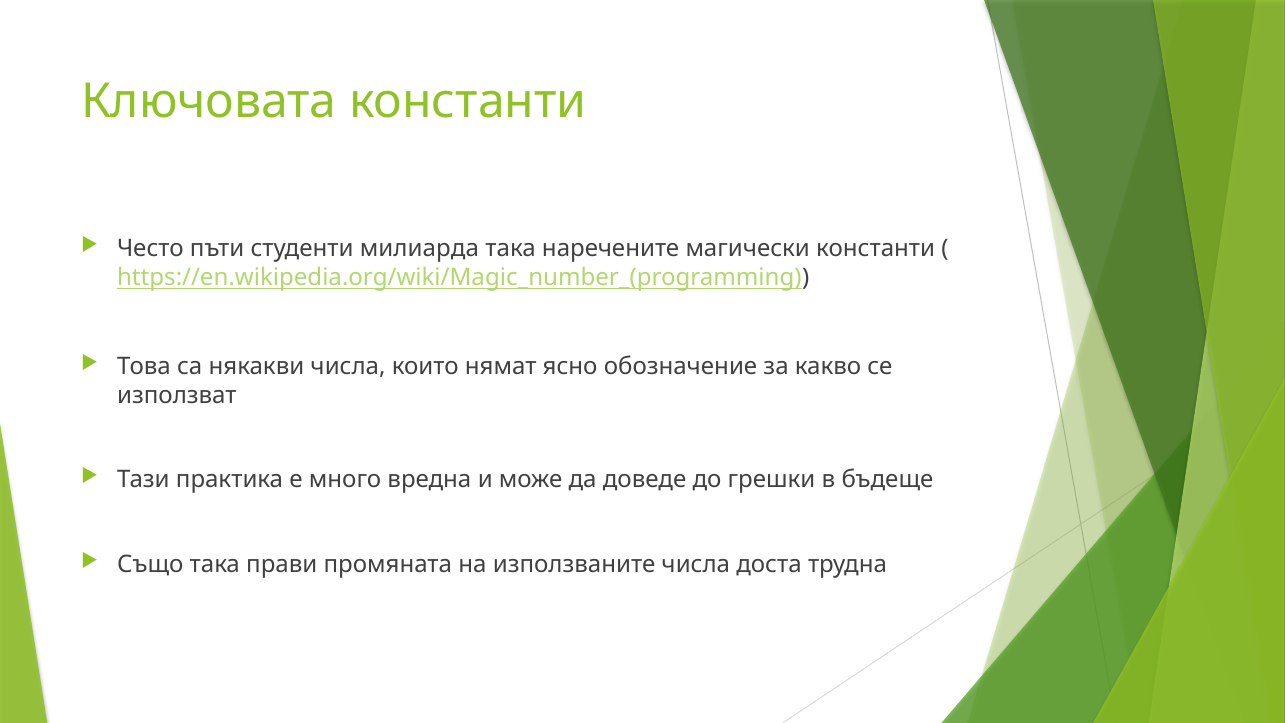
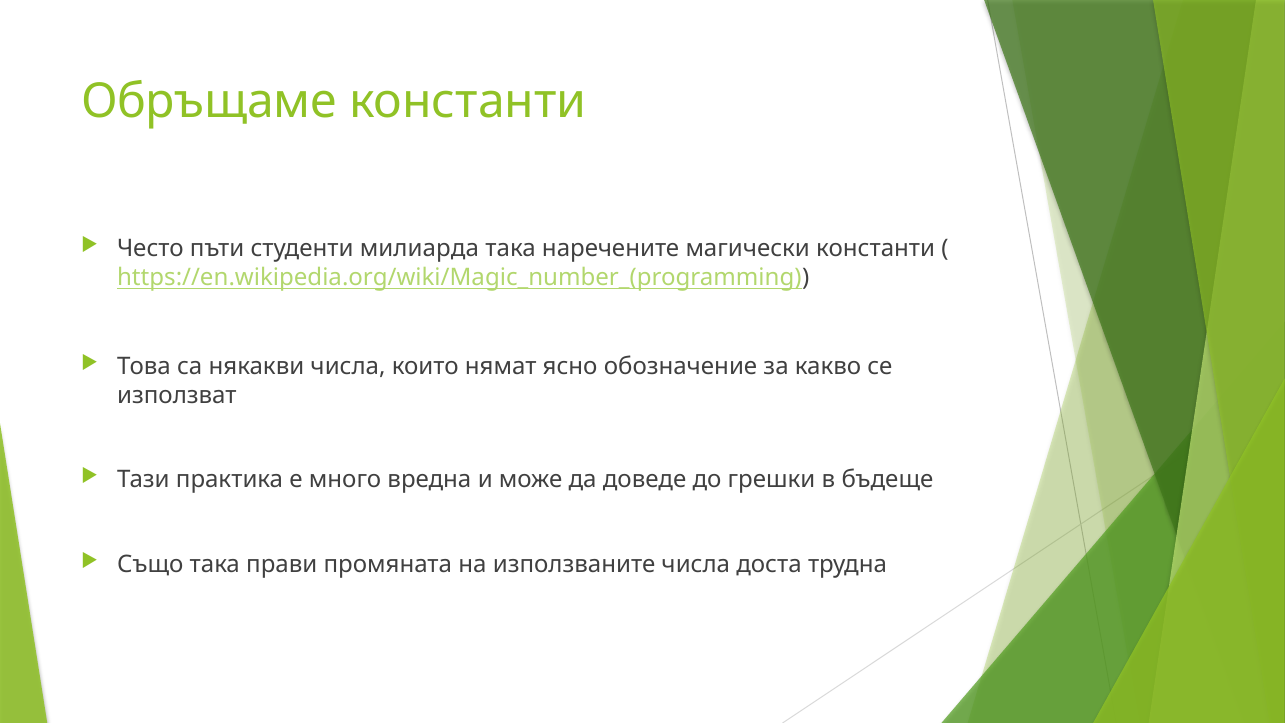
Ключовата: Ключовата -> Обръщаме (209, 101)
